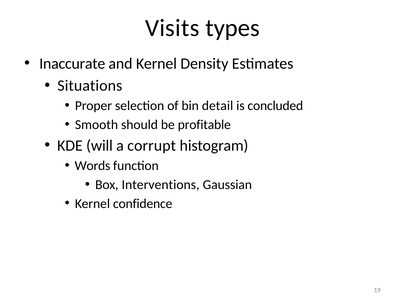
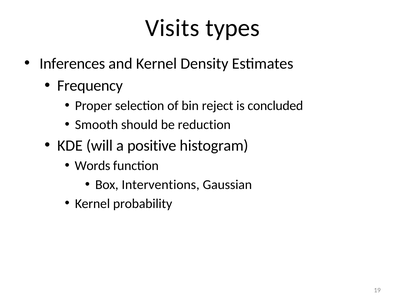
Inaccurate: Inaccurate -> Inferences (72, 64)
Situations: Situations -> Frequency (90, 86)
detail: detail -> reject (218, 106)
profitable: profitable -> reduction (204, 125)
corrupt: corrupt -> positive (152, 146)
confidence: confidence -> probability (143, 203)
